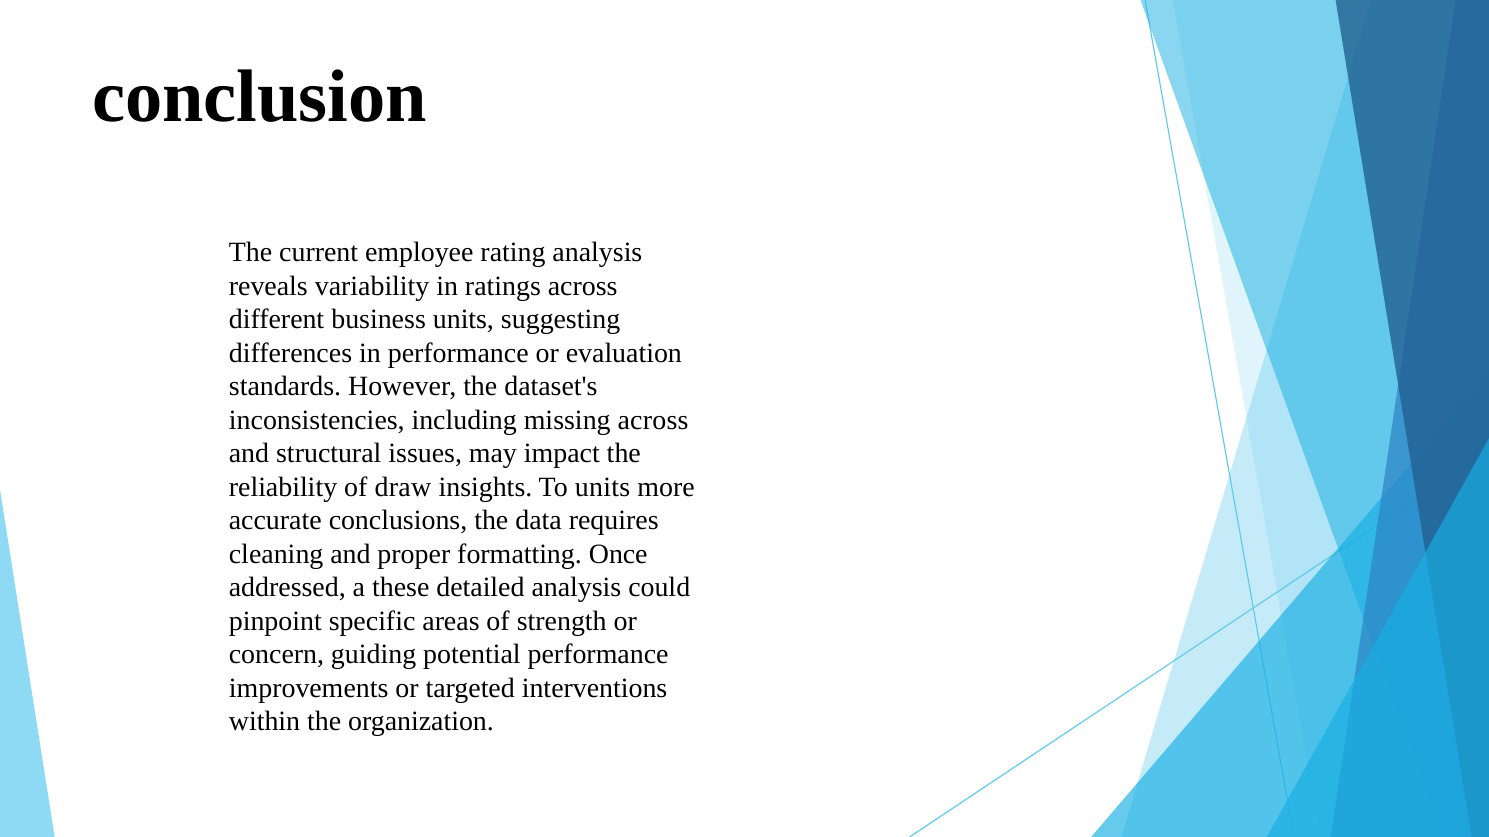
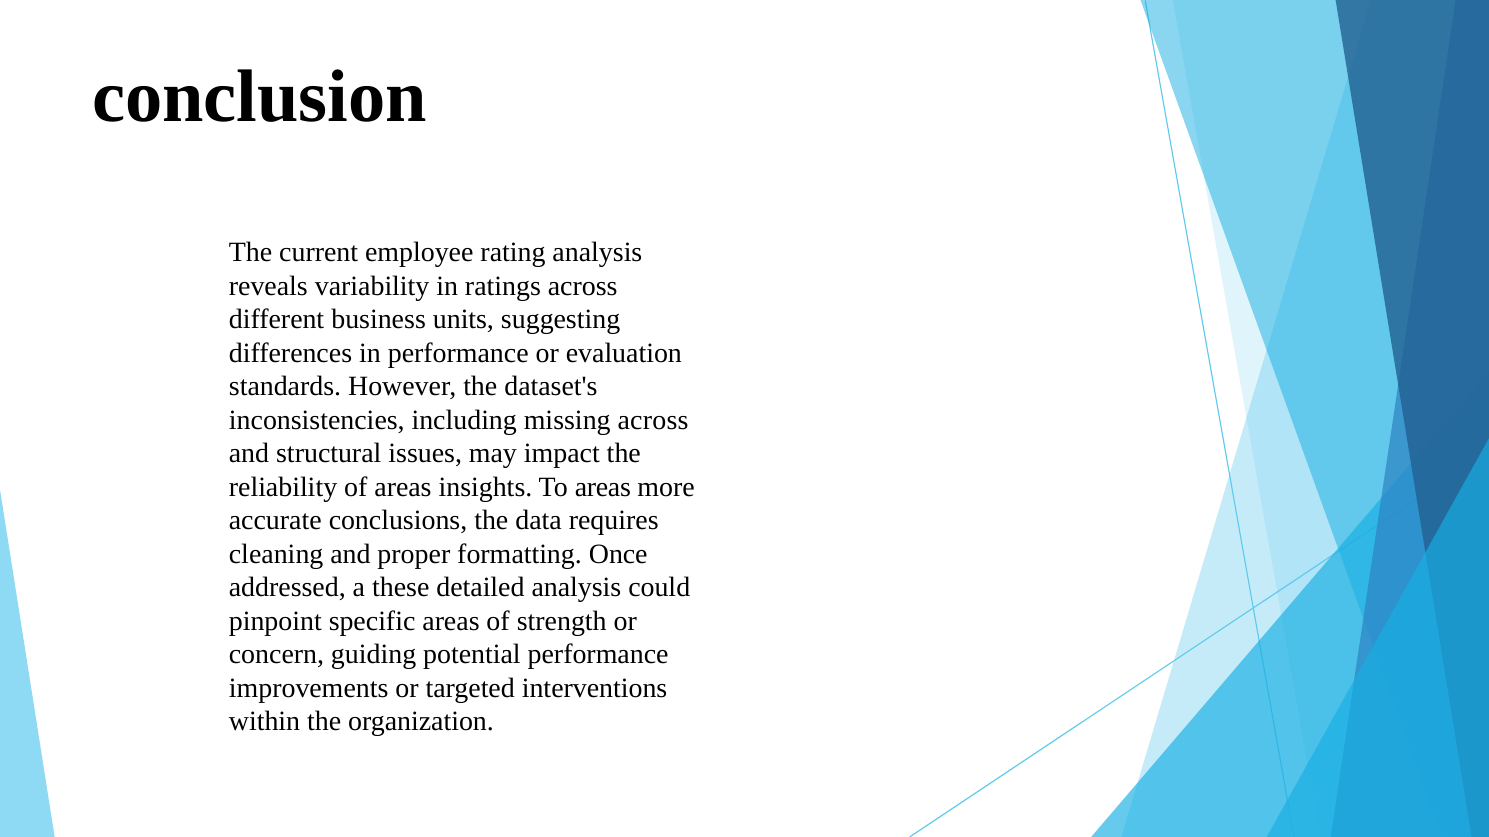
of draw: draw -> areas (403, 487)
To units: units -> areas (603, 487)
